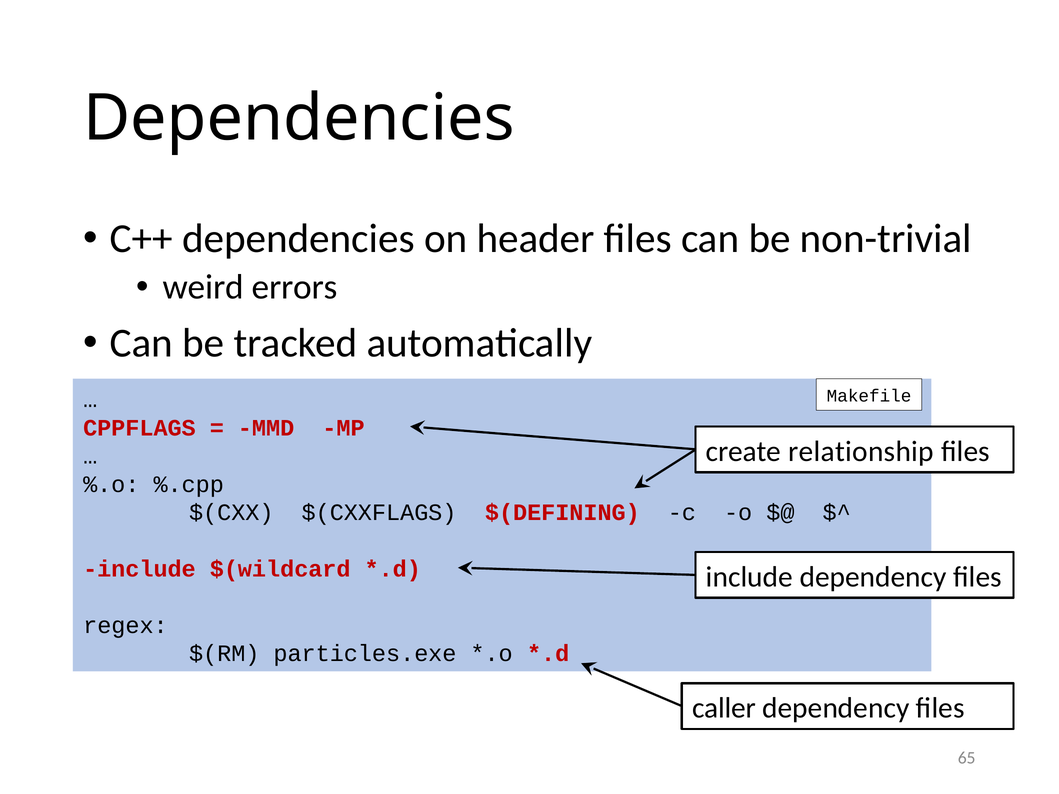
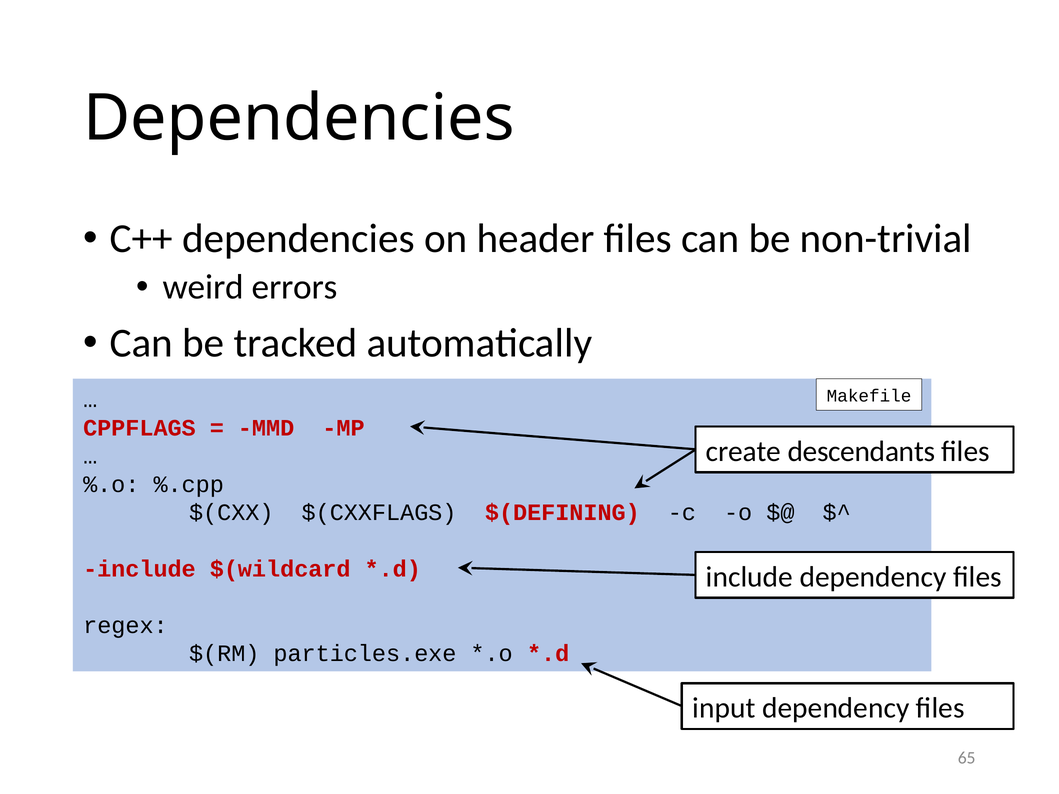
relationship: relationship -> descendants (861, 452)
caller: caller -> input (724, 708)
